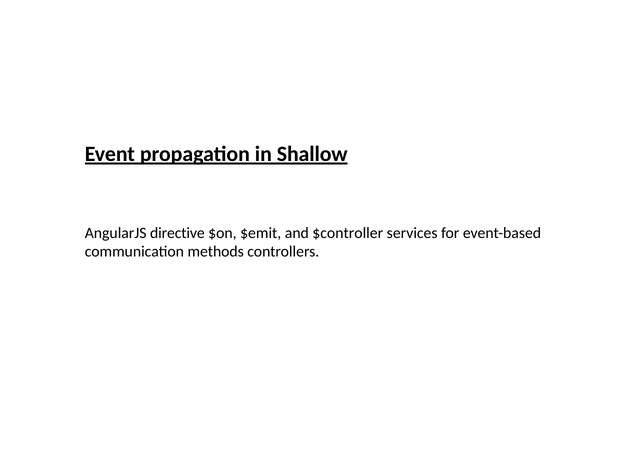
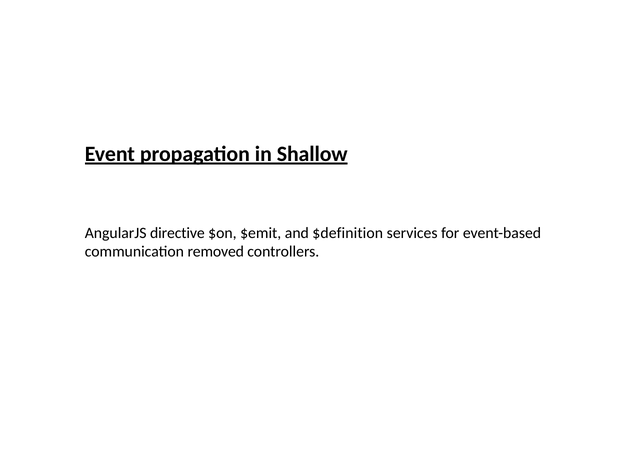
$controller: $controller -> $definition (348, 233)
methods: methods -> removed (216, 252)
